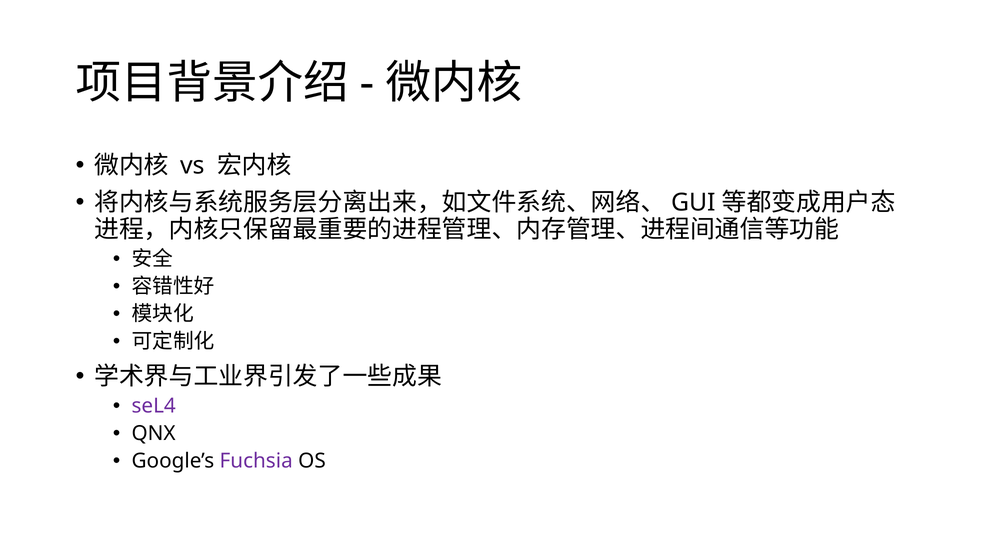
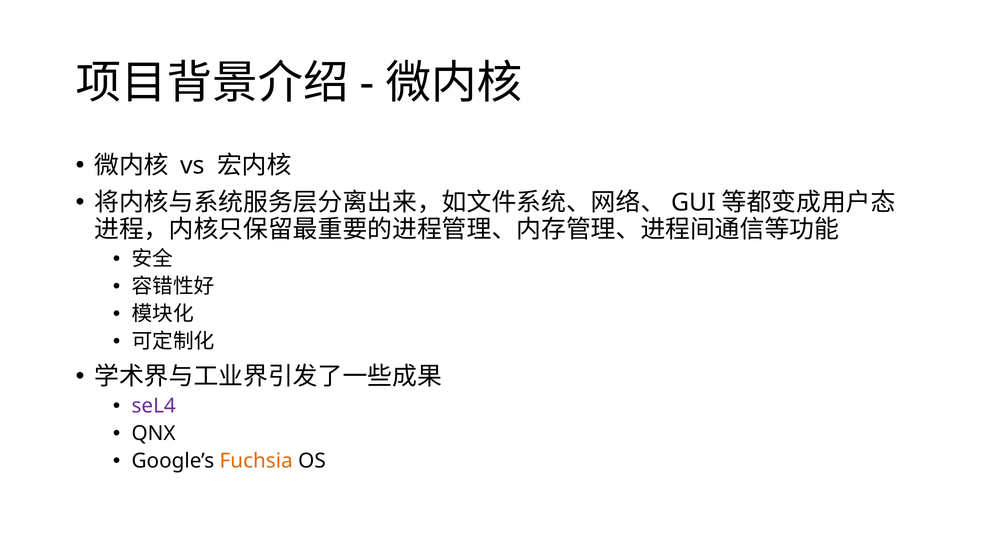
Fuchsia colour: purple -> orange (256, 462)
